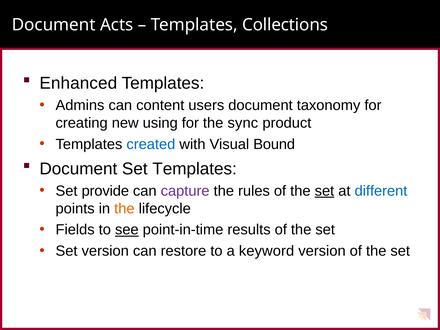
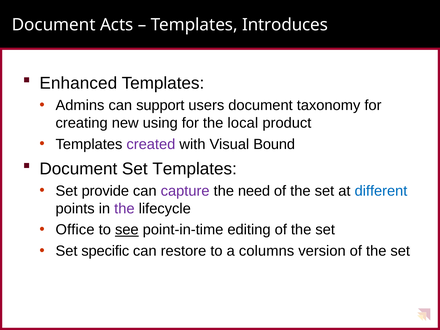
Collections: Collections -> Introduces (285, 25)
content: content -> support (160, 105)
sync: sync -> local (243, 123)
created colour: blue -> purple (151, 144)
rules: rules -> need (254, 191)
set underline: present -> none (324, 191)
the colour: orange -> purple (124, 209)
Fields: Fields -> Office (75, 230)
results: results -> editing (249, 230)
Set version: version -> specific (105, 251)
keyword: keyword -> columns (267, 251)
